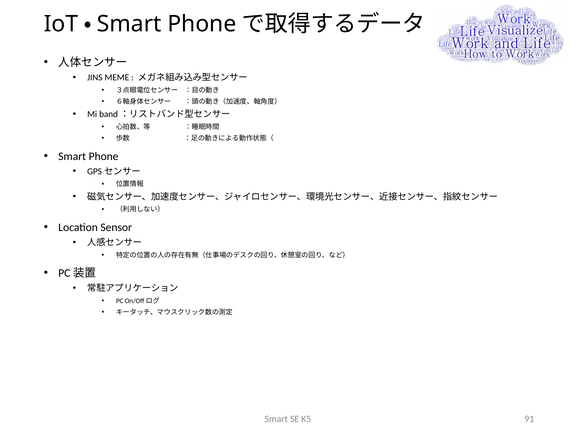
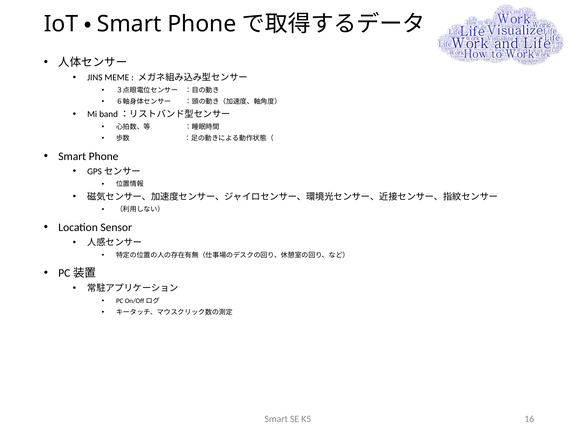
91: 91 -> 16 (529, 419)
